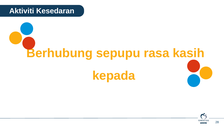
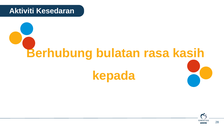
sepupu: sepupu -> bulatan (118, 53)
